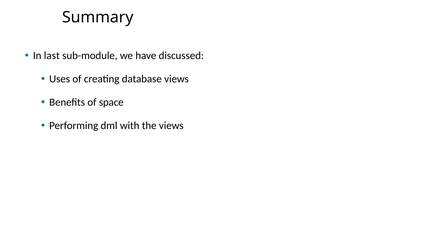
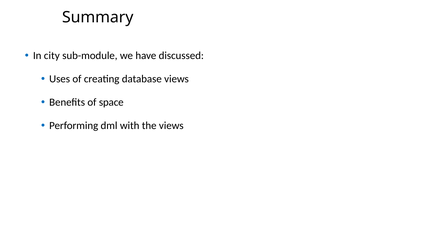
last: last -> city (52, 56)
